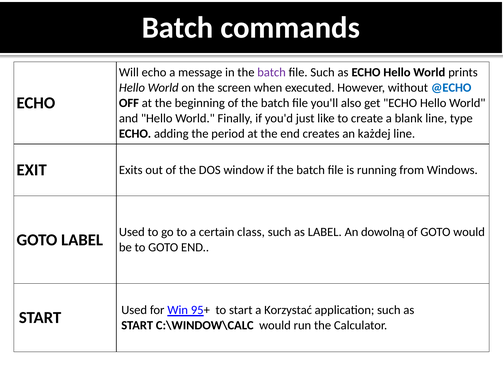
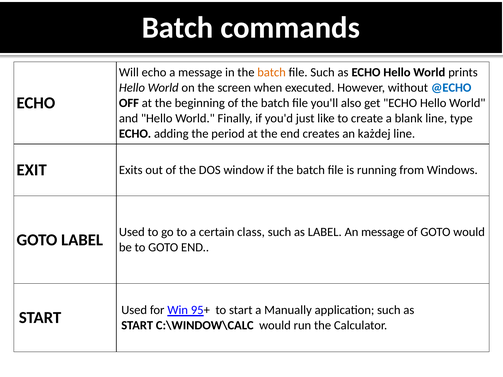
batch colour: purple -> orange (272, 72)
An dowolną: dowolną -> message (383, 232)
Korzystać: Korzystać -> Manually (288, 310)
